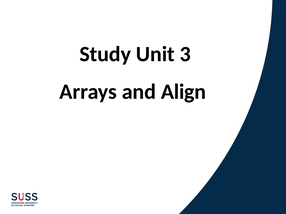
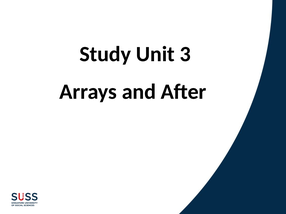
Align: Align -> After (183, 92)
